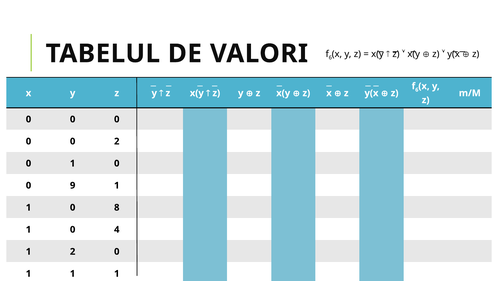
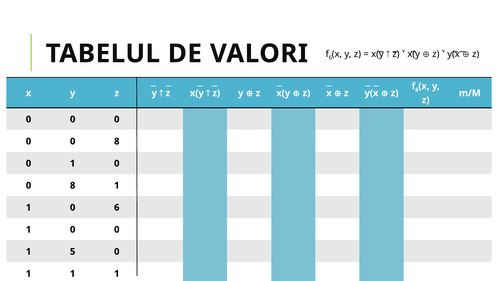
2: 2 -> 8 (117, 141)
9: 9 -> 8 (73, 185)
0 8: 8 -> 6 (117, 207)
4: 4 -> 0 (117, 229)
1 2: 2 -> 5 (73, 251)
